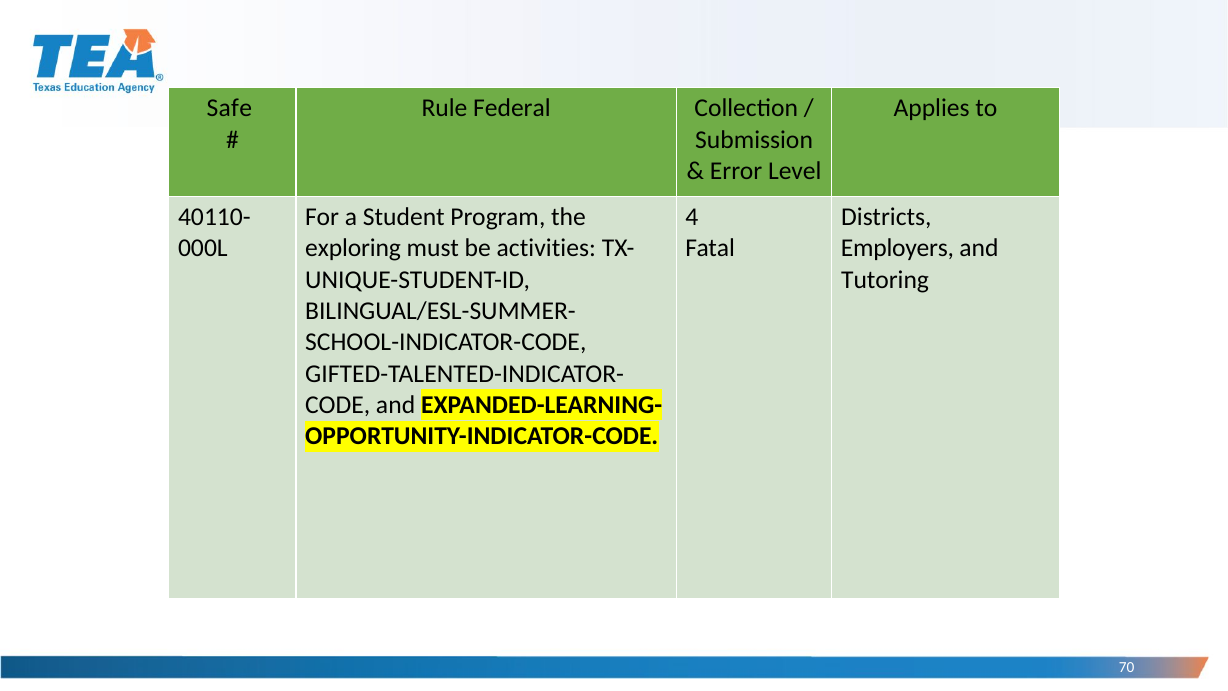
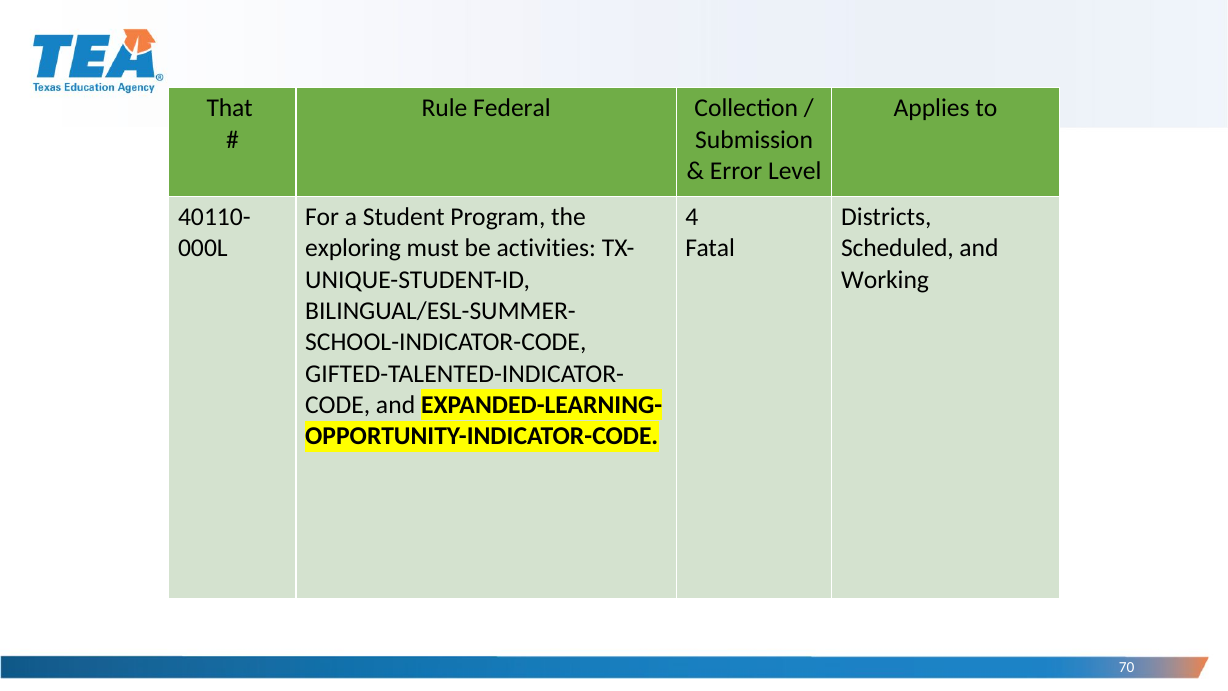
Safe: Safe -> That (230, 108)
Employers: Employers -> Scheduled (897, 248)
Tutoring: Tutoring -> Working (885, 280)
